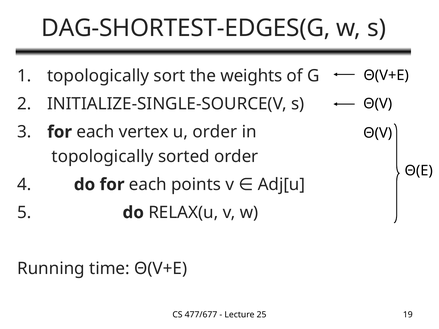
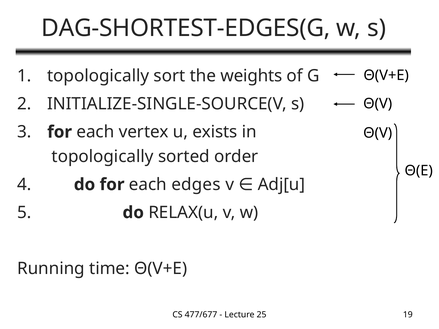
u order: order -> exists (215, 132)
points: points -> edges (196, 185)
